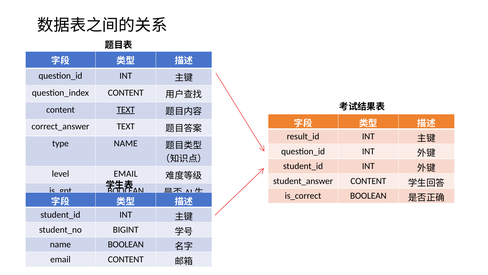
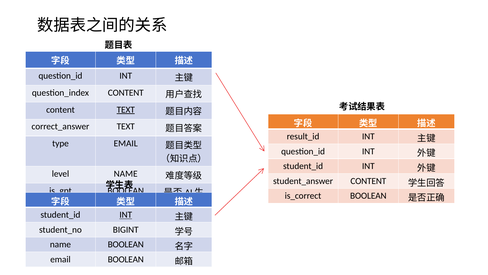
type NAME: NAME -> EMAIL (126, 143)
level EMAIL: EMAIL -> NAME (126, 173)
INT underline: none -> present (126, 214)
email CONTENT: CONTENT -> BOOLEAN (126, 259)
